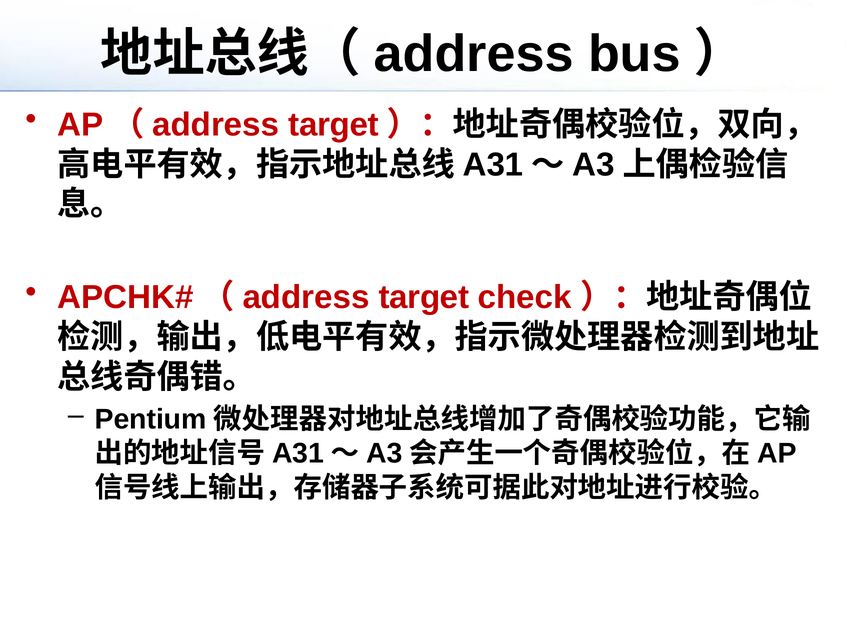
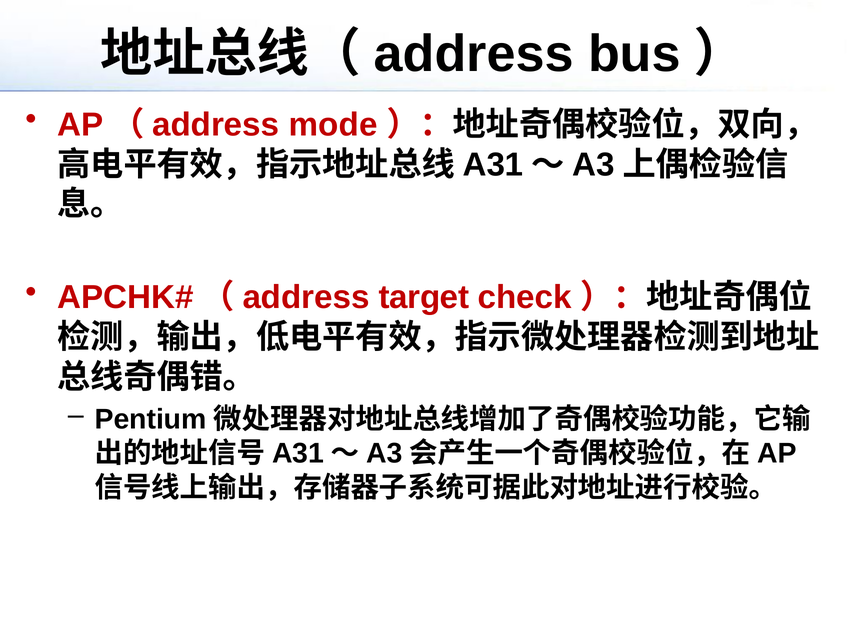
target: target -> mode (333, 125)
